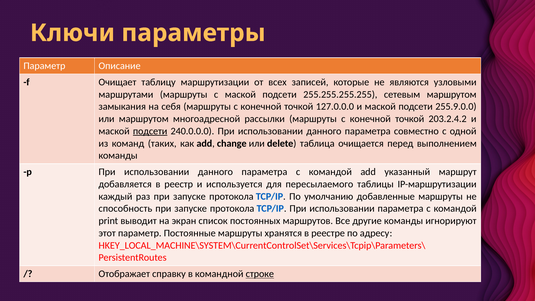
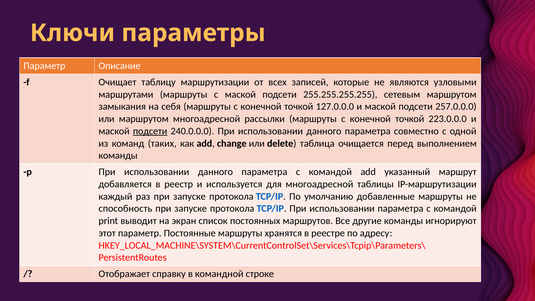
255.9.0.0: 255.9.0.0 -> 257.0.0.0 (456, 107)
203.2.4.2: 203.2.4.2 -> 223.0.0.0 (448, 119)
для пересылаемого: пересылаемого -> многоадресной (319, 184)
строке underline: present -> none (260, 274)
